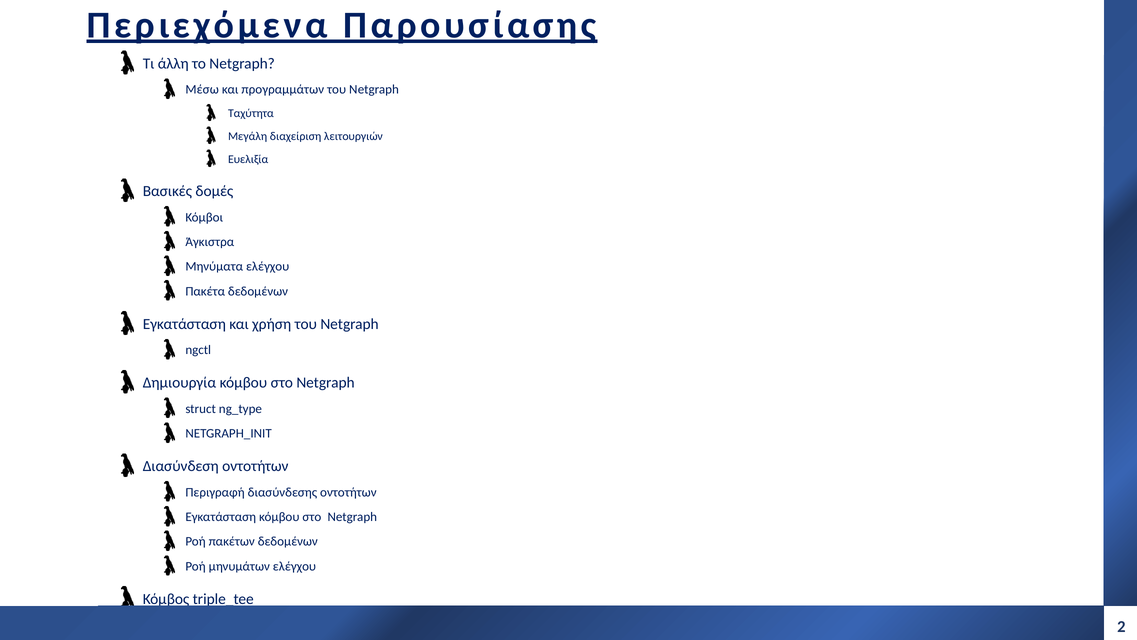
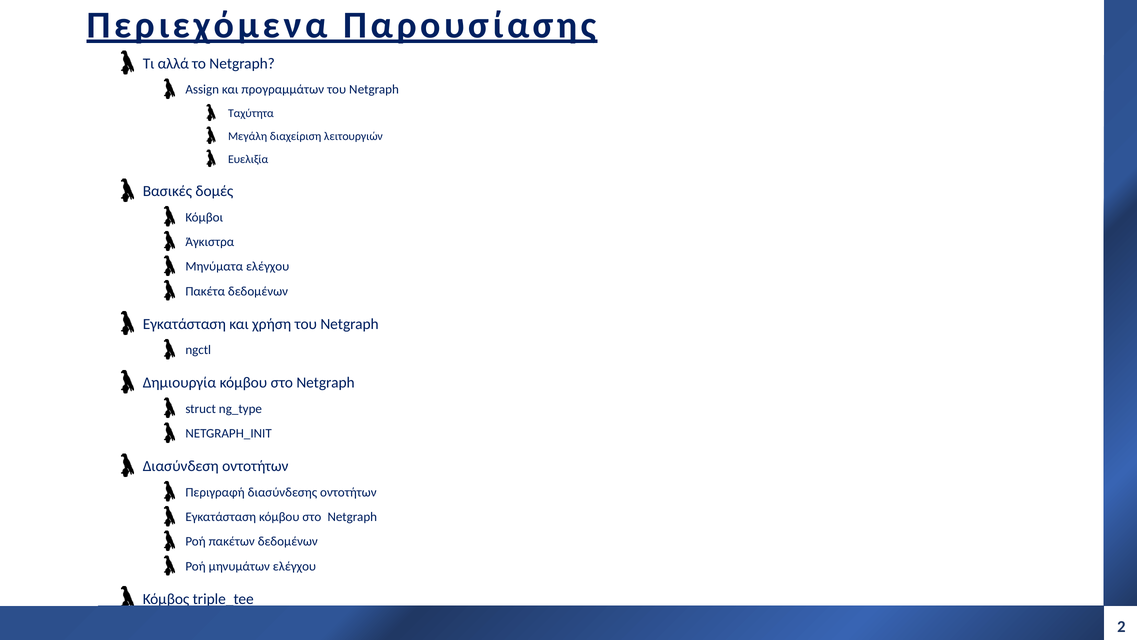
άλλη: άλλη -> αλλά (173, 64)
Μέσω: Μέσω -> Assign (202, 90)
